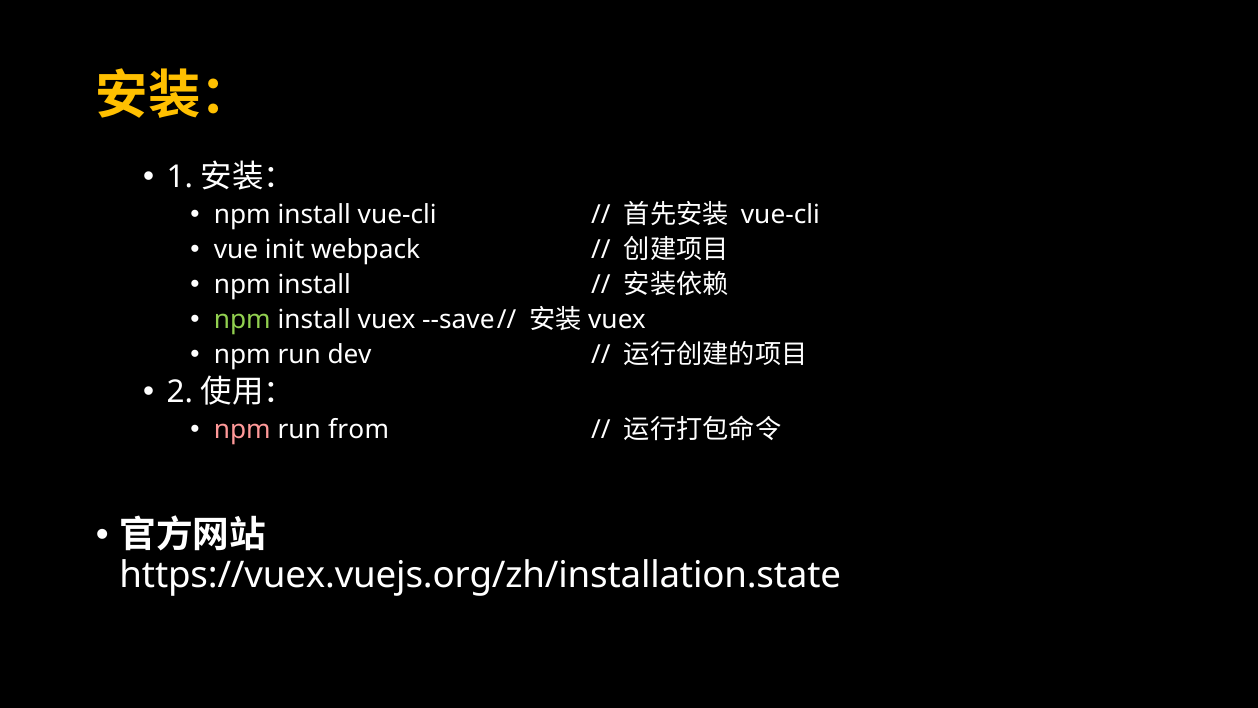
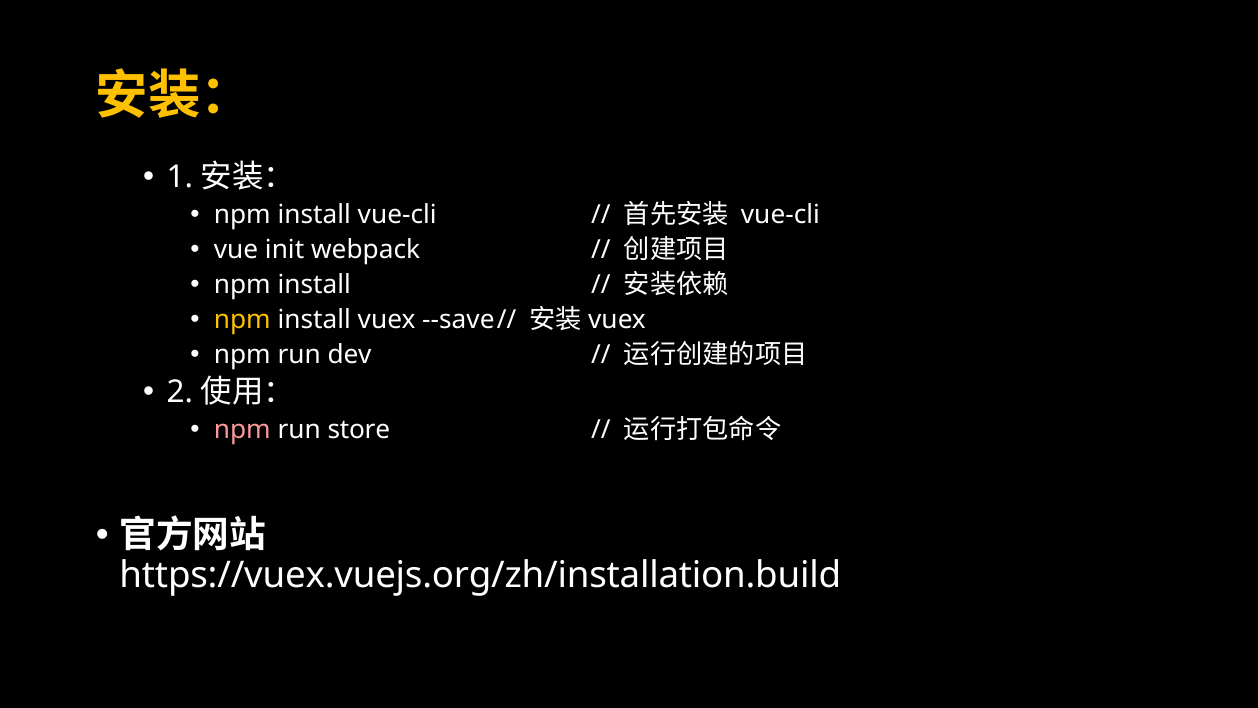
npm colour: light green -> yellow (242, 320)
from: from -> store (359, 430)
https://vuex.vuejs.org/zh/installation.state: https://vuex.vuejs.org/zh/installation.state -> https://vuex.vuejs.org/zh/installation.build (480, 575)
